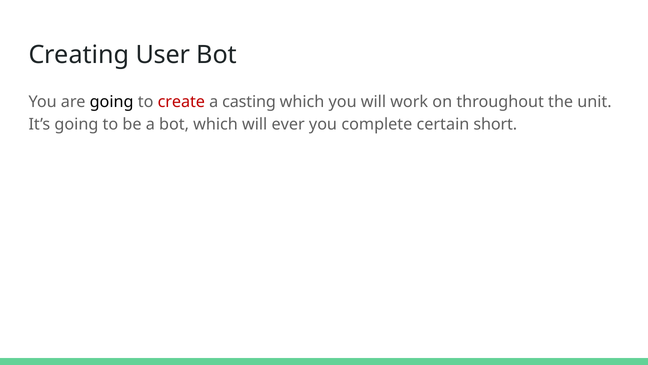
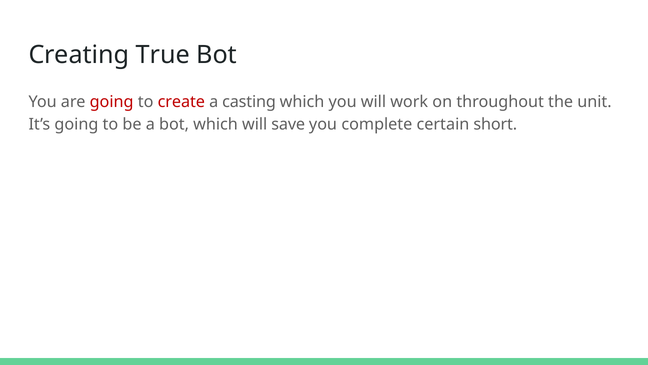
User: User -> True (163, 55)
going colour: black -> red (112, 102)
ever: ever -> save (288, 124)
